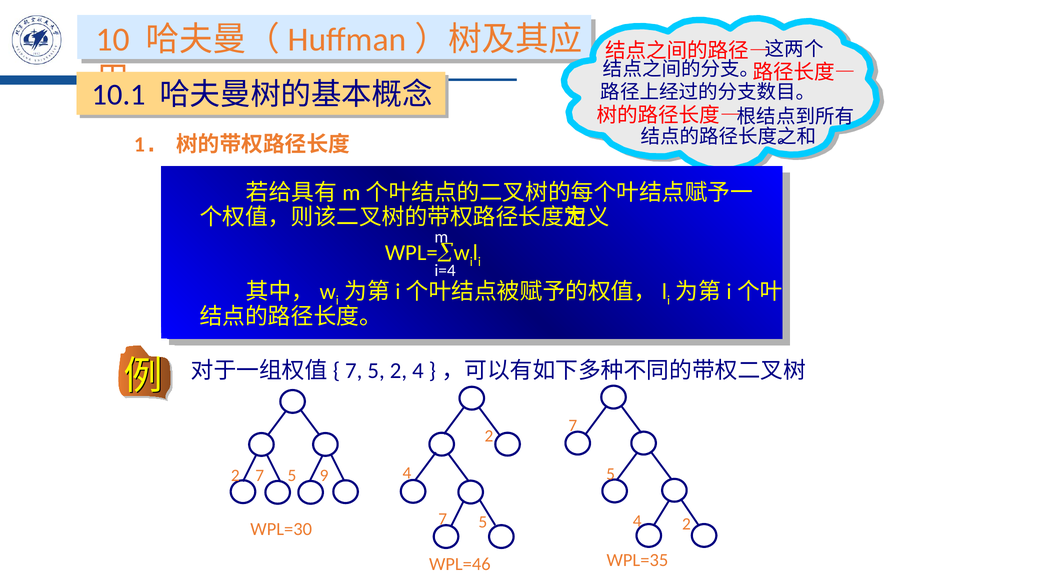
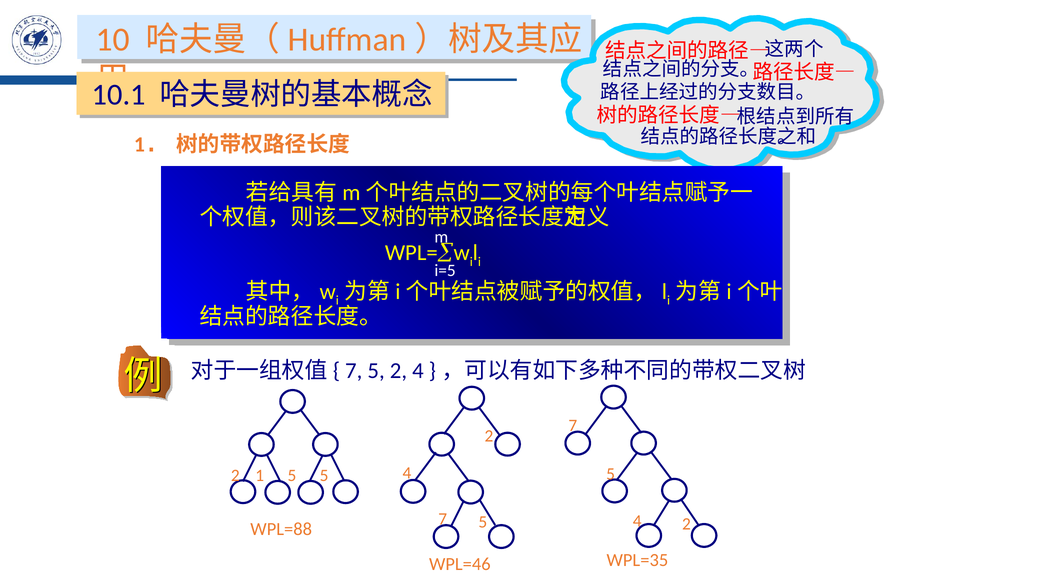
i=4: i=4 -> i=5 (445, 270)
2 7: 7 -> 1 (260, 475)
5 9: 9 -> 5 (324, 475)
WPL=30: WPL=30 -> WPL=88 (281, 529)
